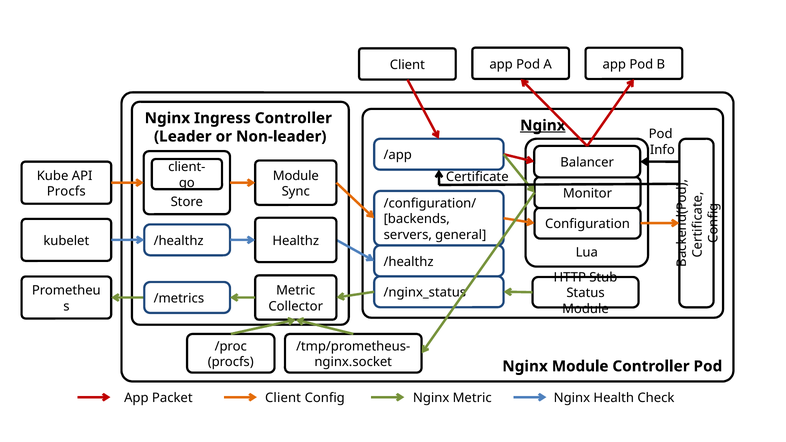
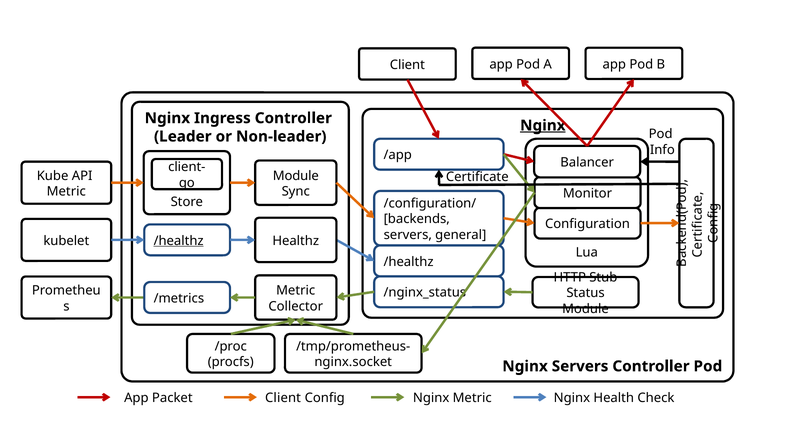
Procfs: Procfs -> Metric (66, 192)
/healthz underline: none -> present (179, 241)
Nginx Module: Module -> Servers (580, 366)
